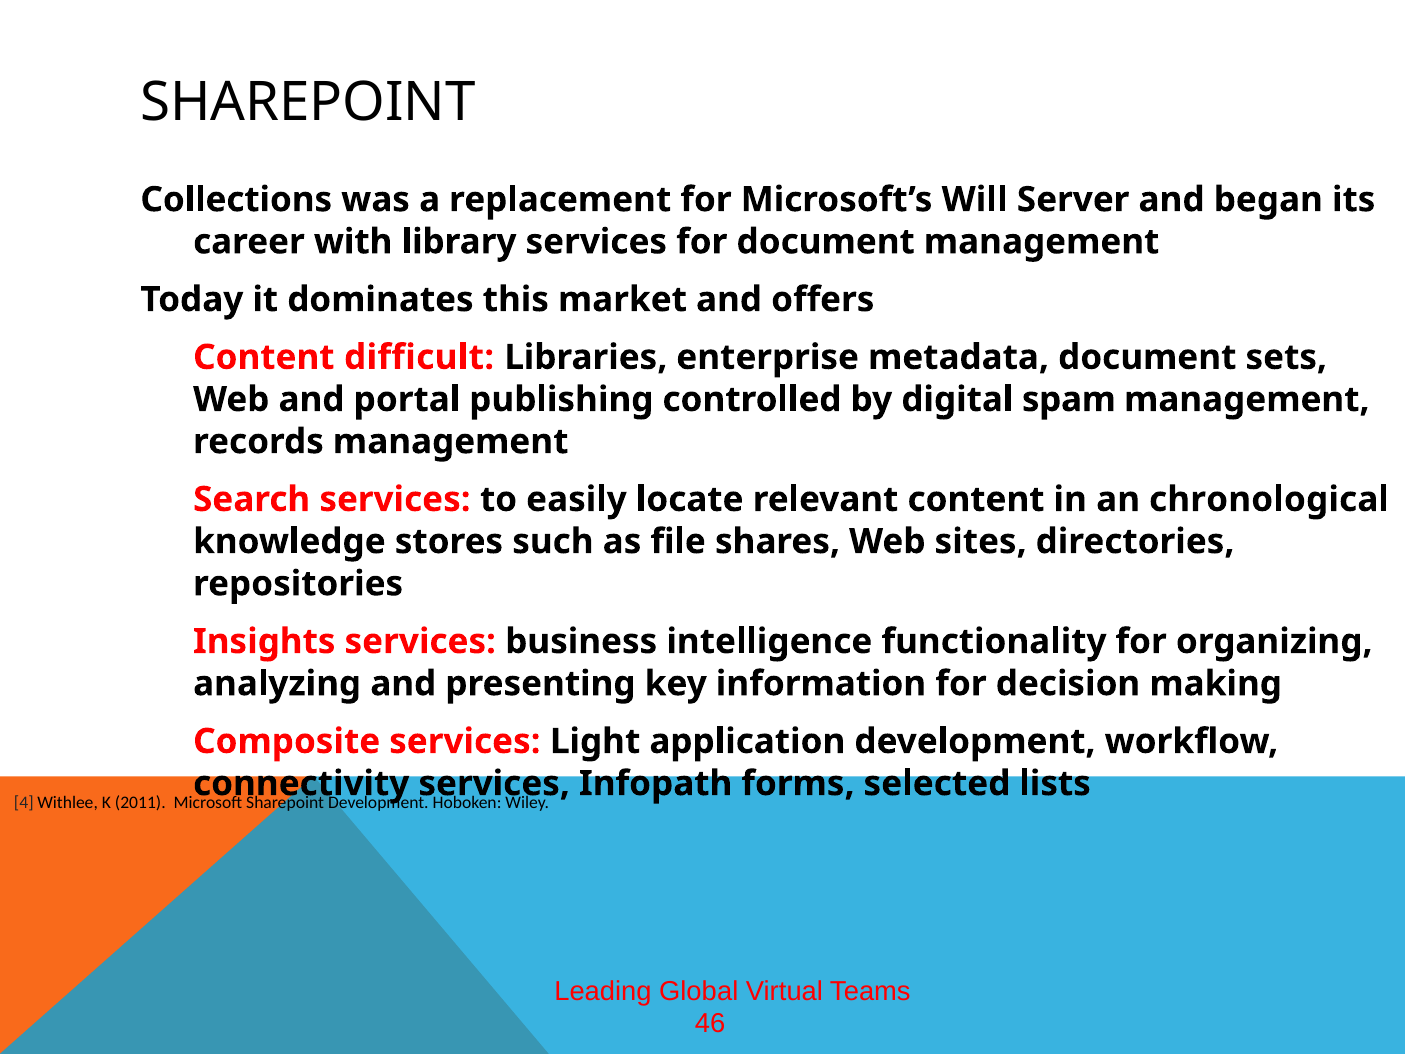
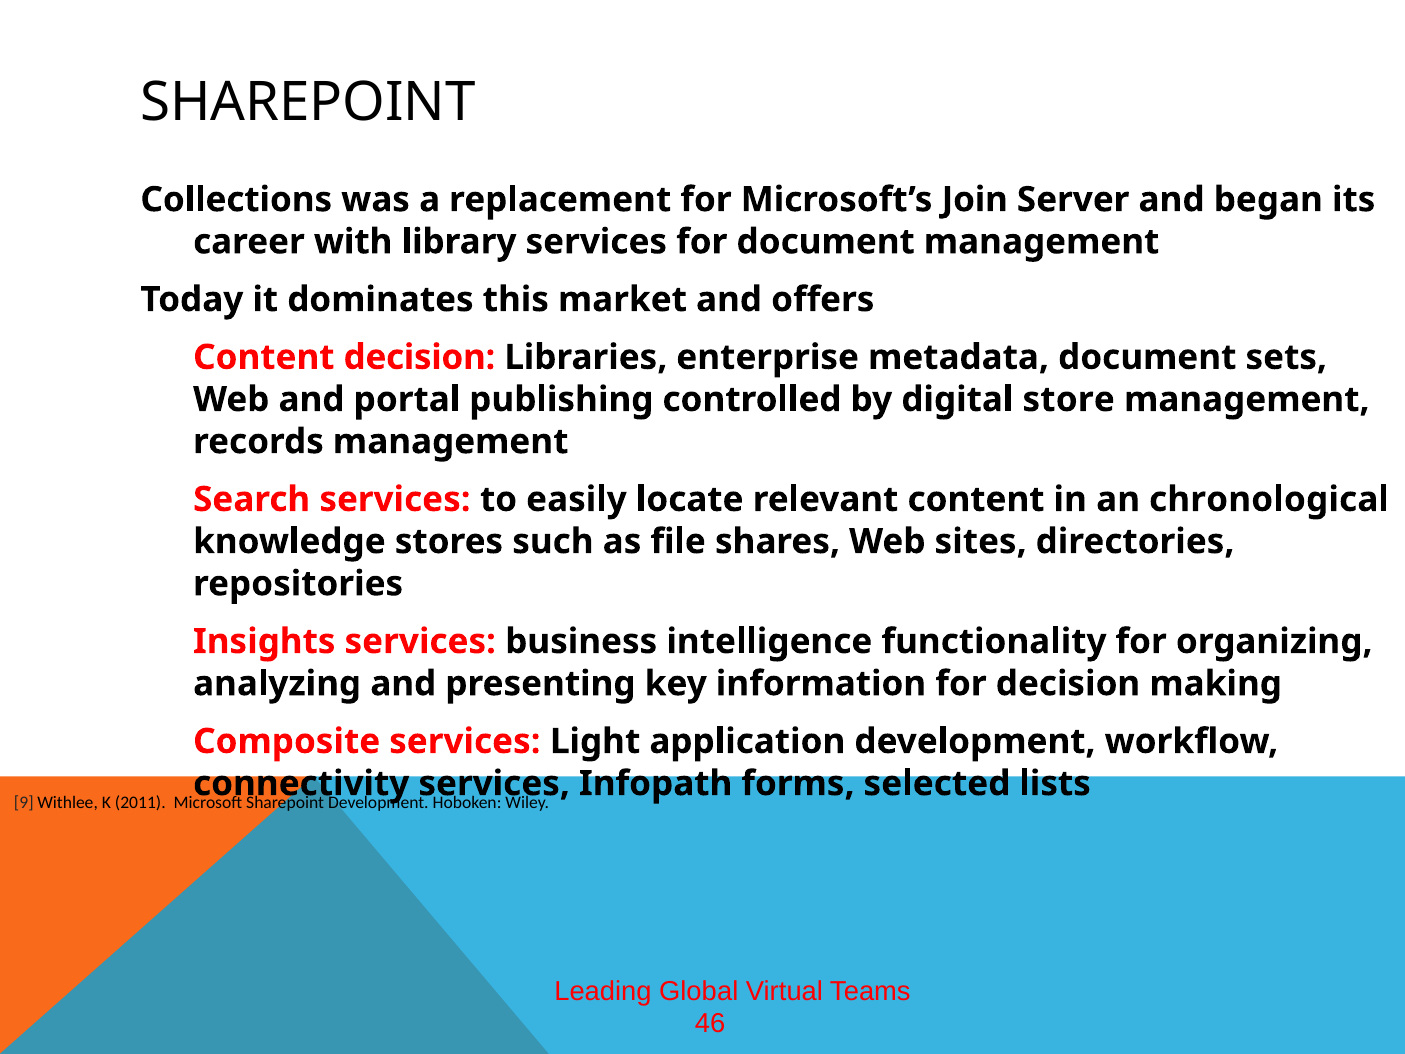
Will: Will -> Join (975, 200)
Content difficult: difficult -> decision (419, 357)
spam: spam -> store (1069, 399)
4: 4 -> 9 (24, 803)
